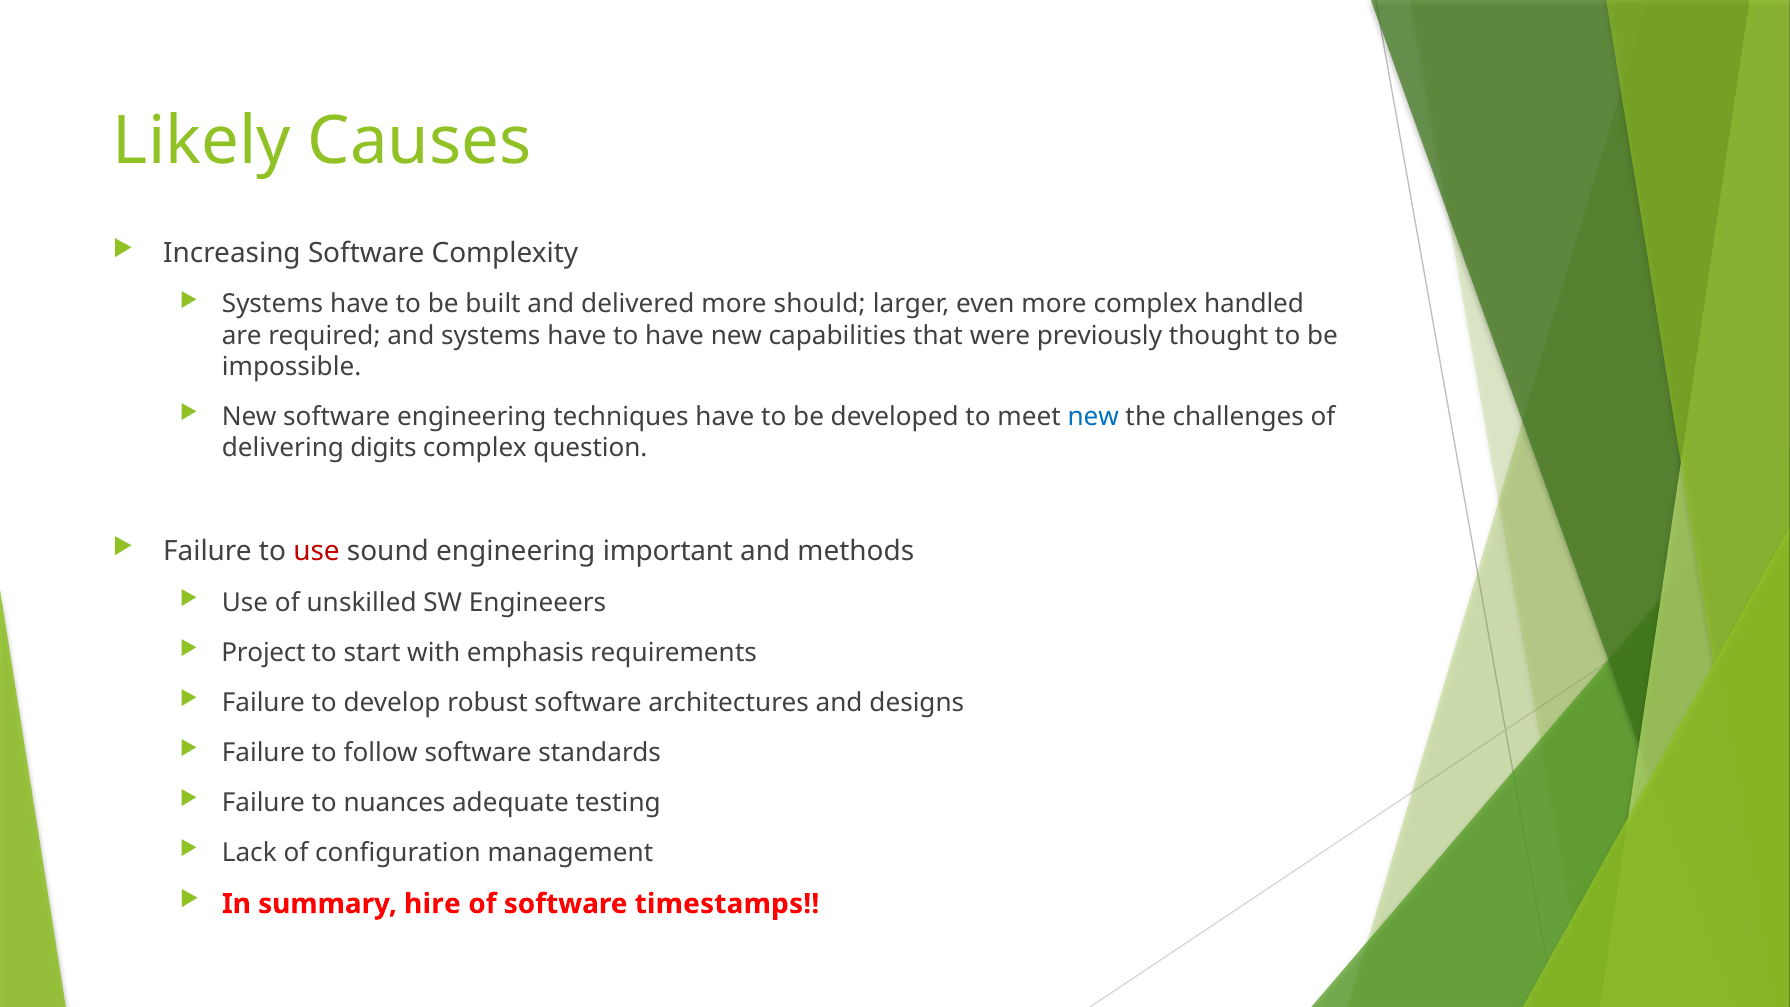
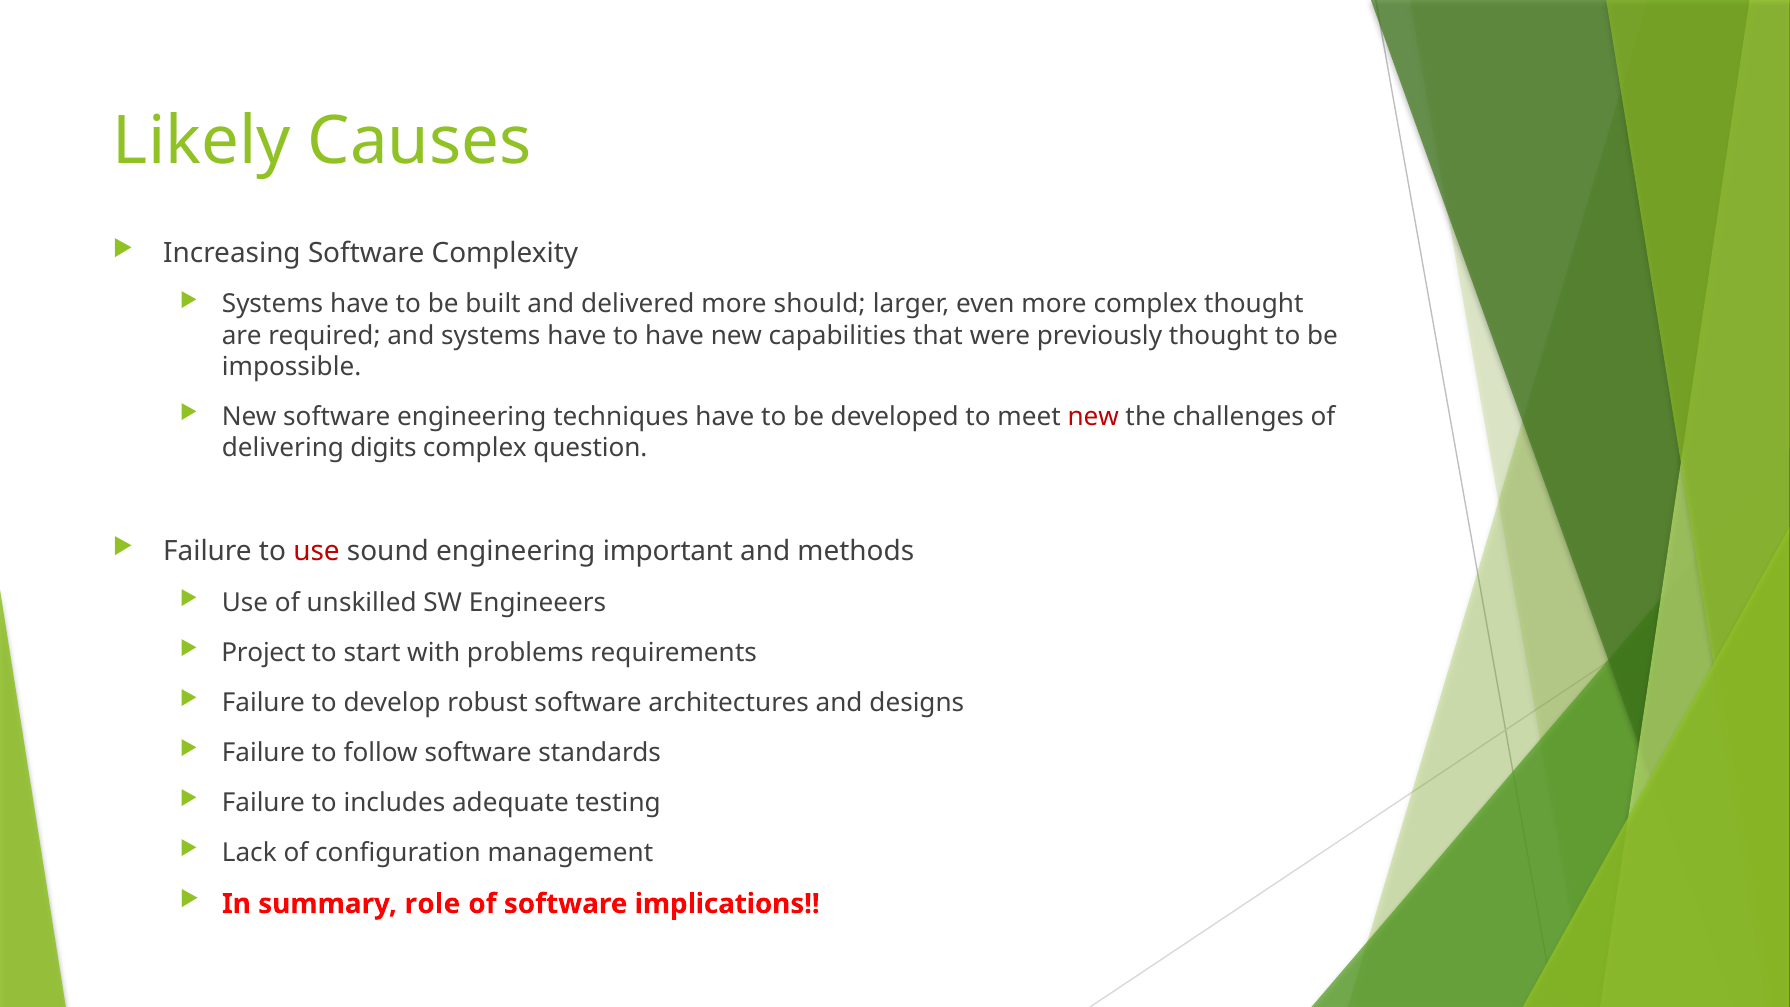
complex handled: handled -> thought (1254, 304)
new colour: blue -> red (1093, 417)
emphasis: emphasis -> problems (525, 652)
nuances: nuances -> includes (394, 802)
hire: hire -> role (432, 904)
timestamps: timestamps -> implications (727, 904)
